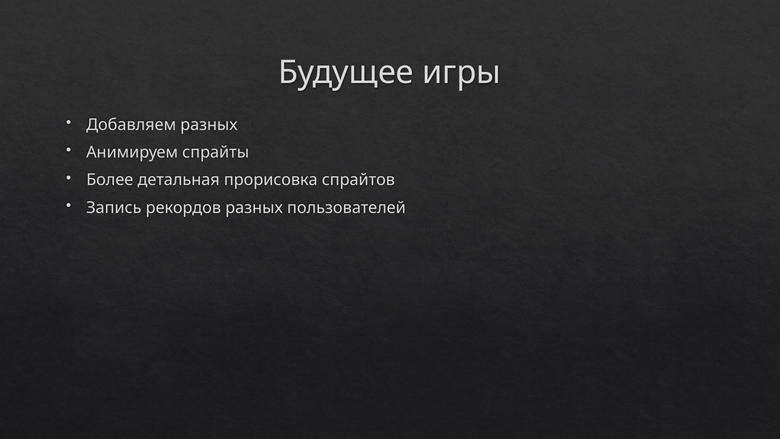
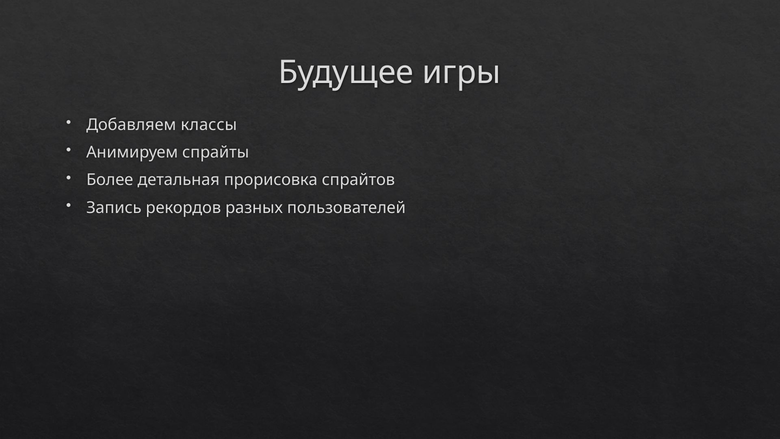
Добавляем разных: разных -> классы (209, 125)
